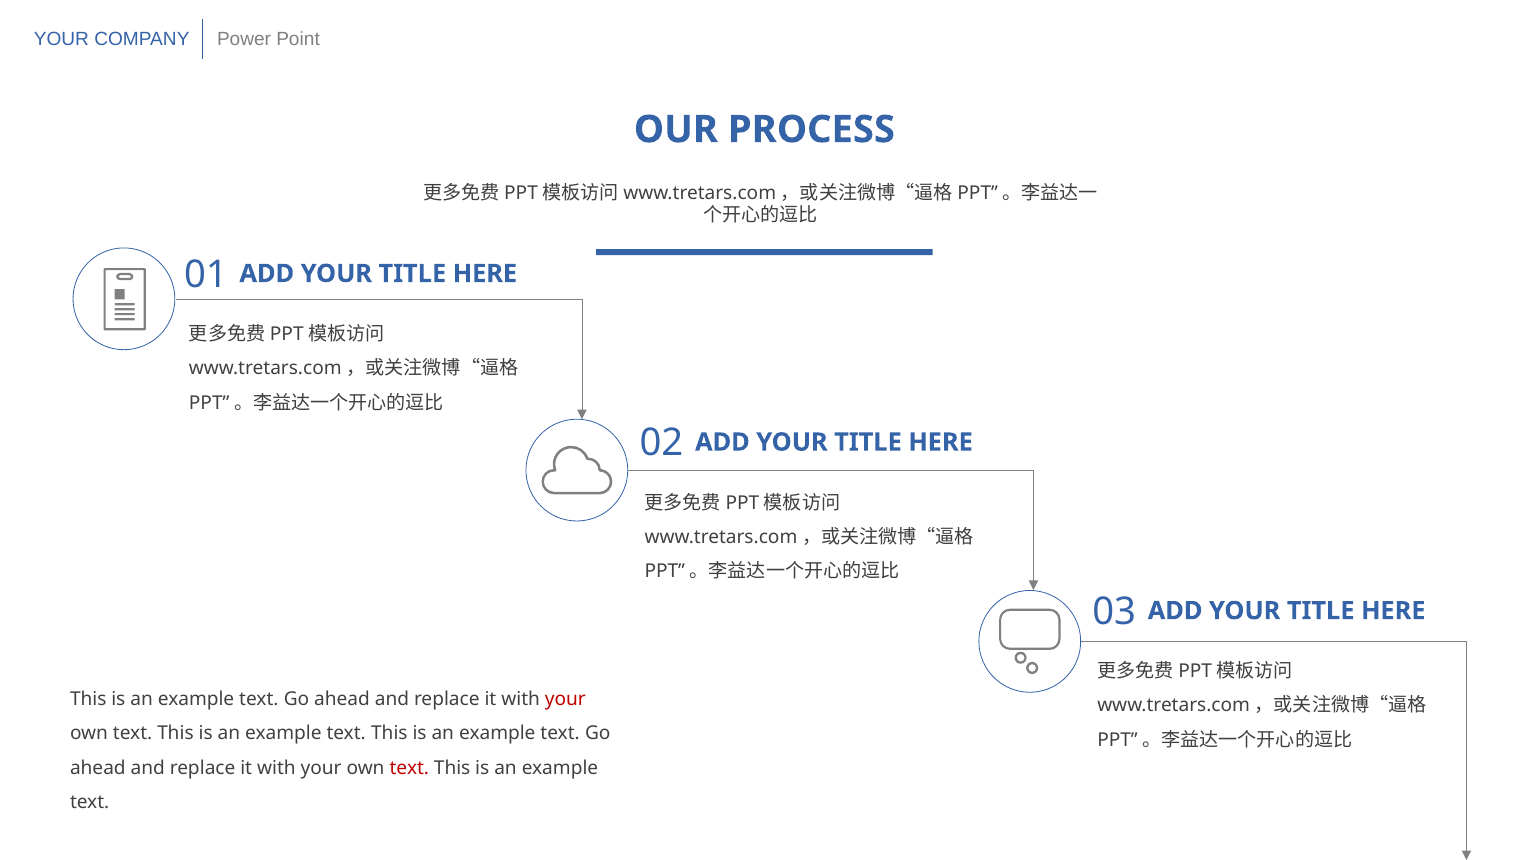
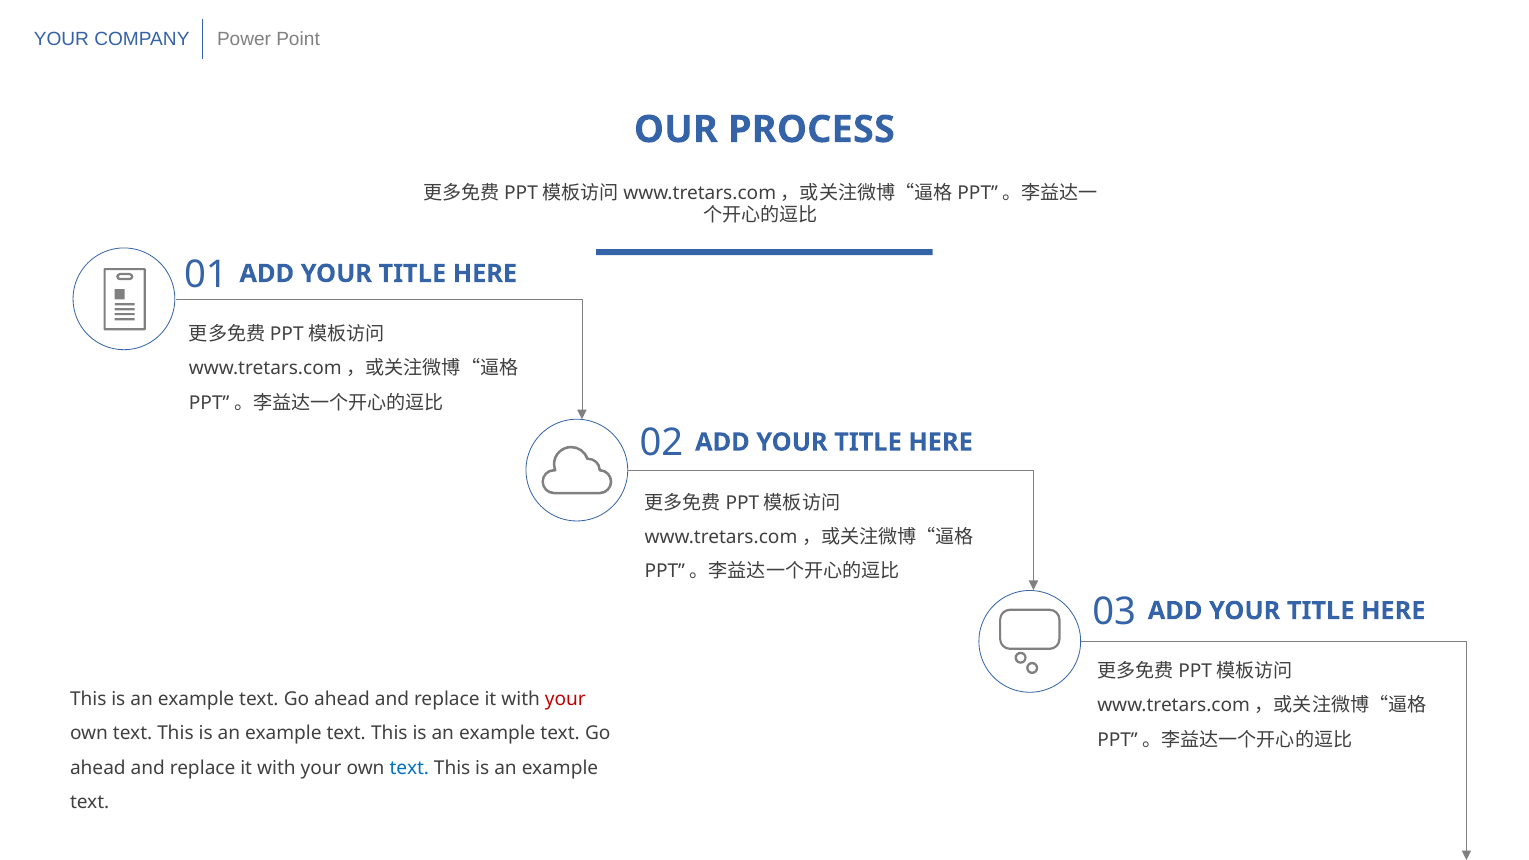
text colour: red -> blue (409, 768)
